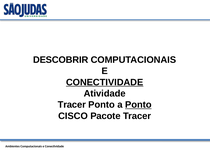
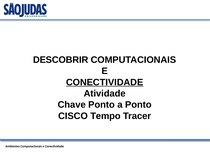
Tracer: Tracer -> Chave (72, 104)
Ponto underline: present -> none (138, 104)
Pacote: Pacote -> Tempo (105, 116)
